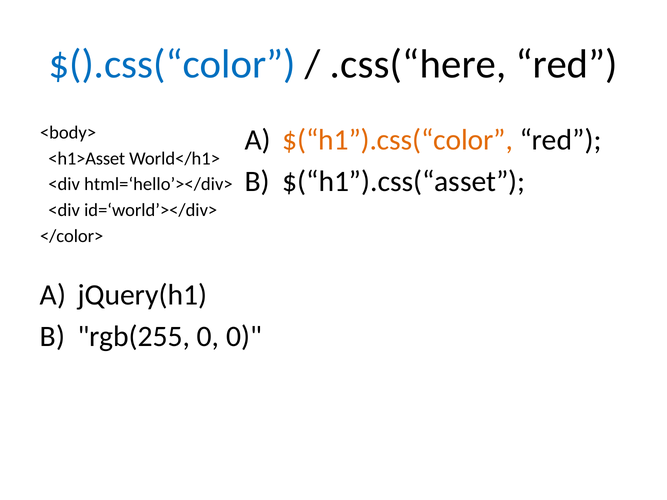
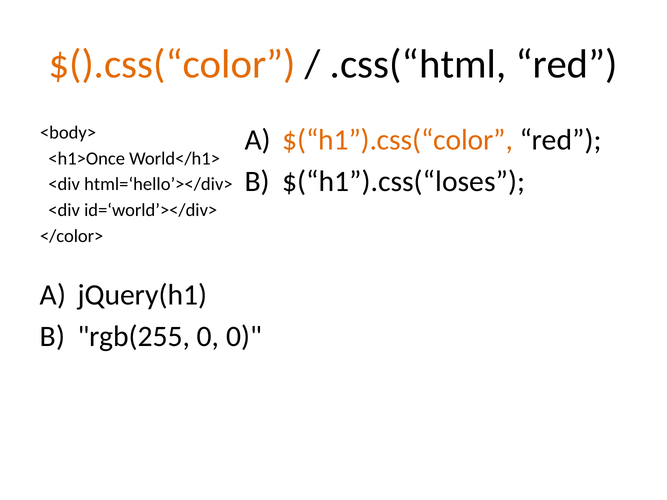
$().css(“color colour: blue -> orange (172, 65)
.css(“here: .css(“here -> .css(“html (418, 65)
<h1>Asset: <h1>Asset -> <h1>Once (87, 158)
$(“h1”).css(“asset: $(“h1”).css(“asset -> $(“h1”).css(“loses (404, 181)
